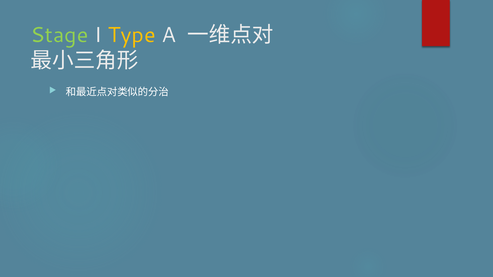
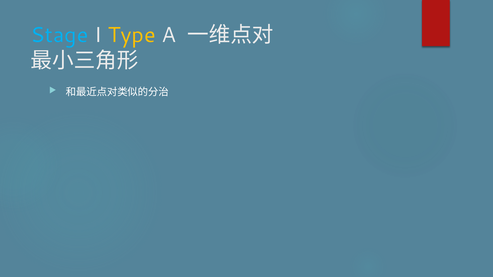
Stage colour: light green -> light blue (59, 35)
